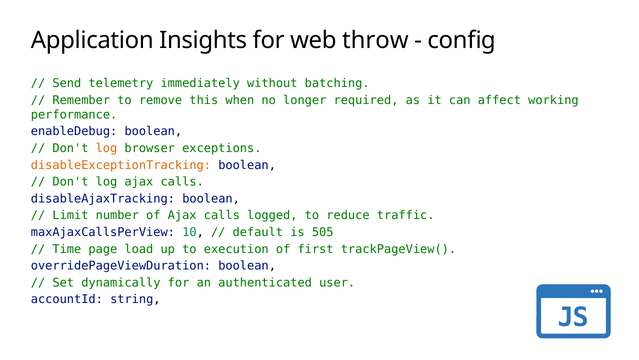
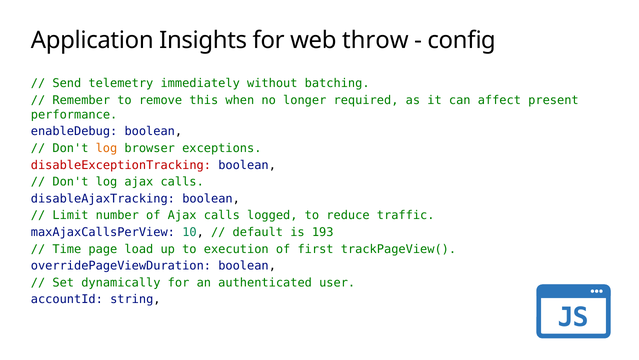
working: working -> present (553, 100)
disableExceptionTracking colour: orange -> red (121, 165)
505: 505 -> 193 (323, 232)
